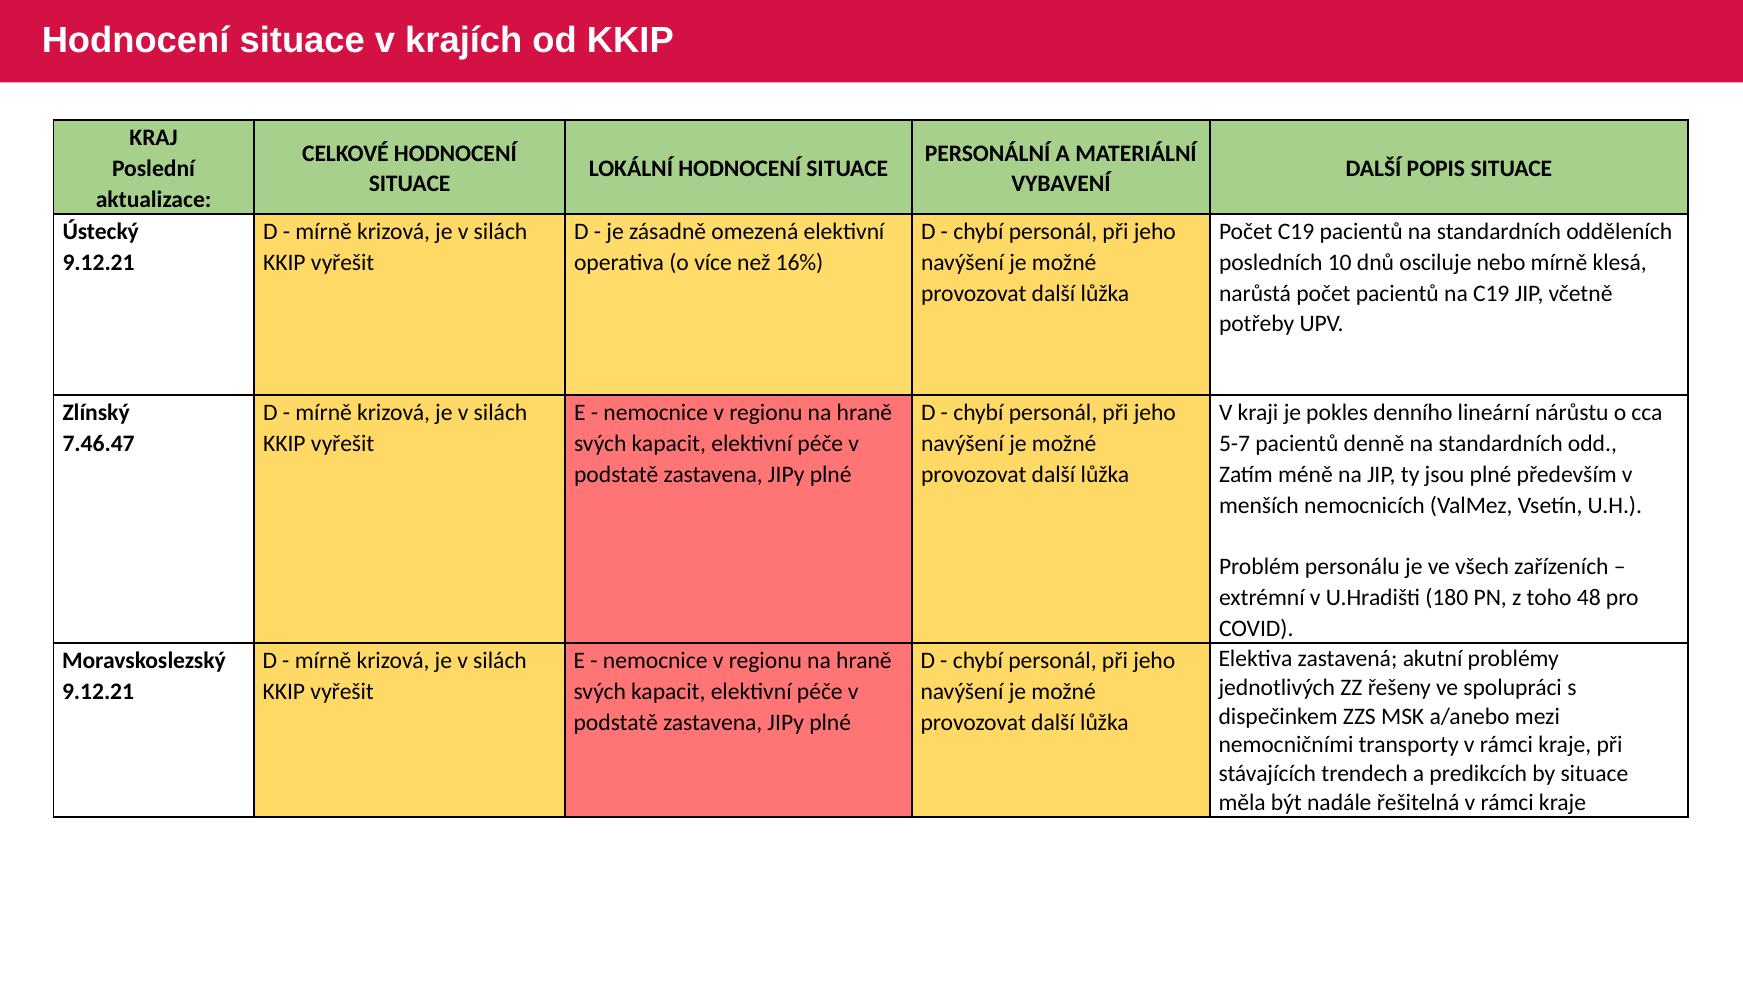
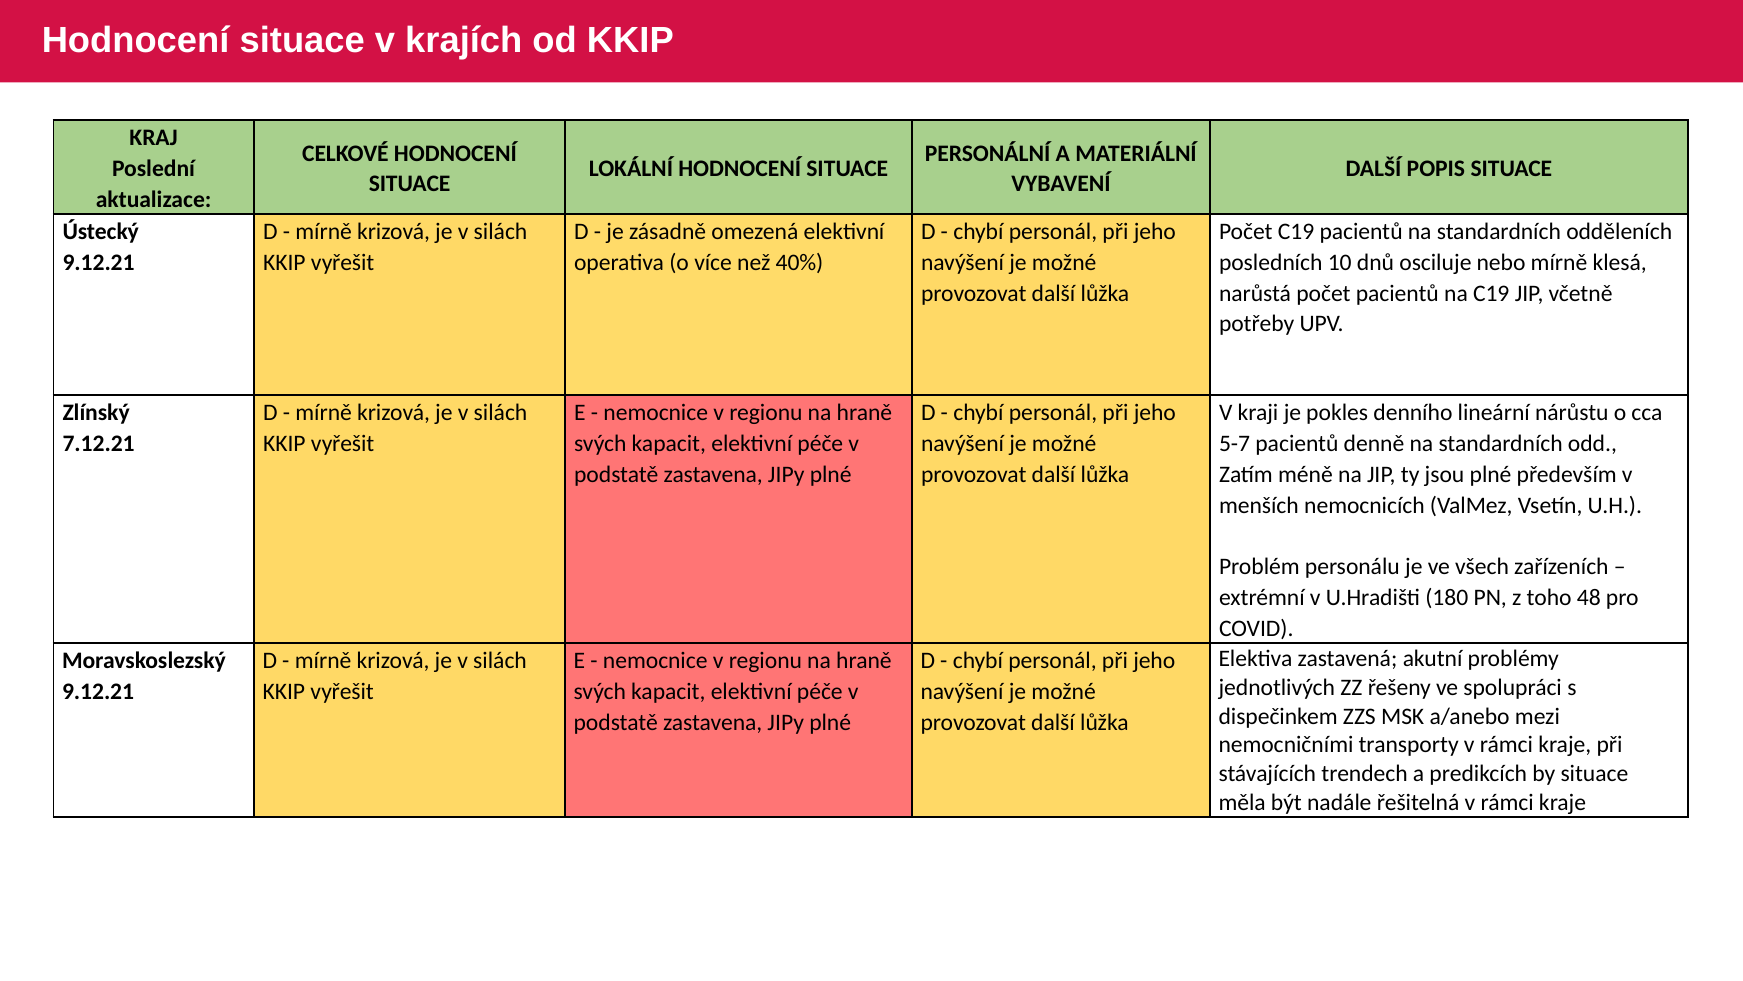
16%: 16% -> 40% (800, 262)
7.46.47: 7.46.47 -> 7.12.21 (99, 444)
